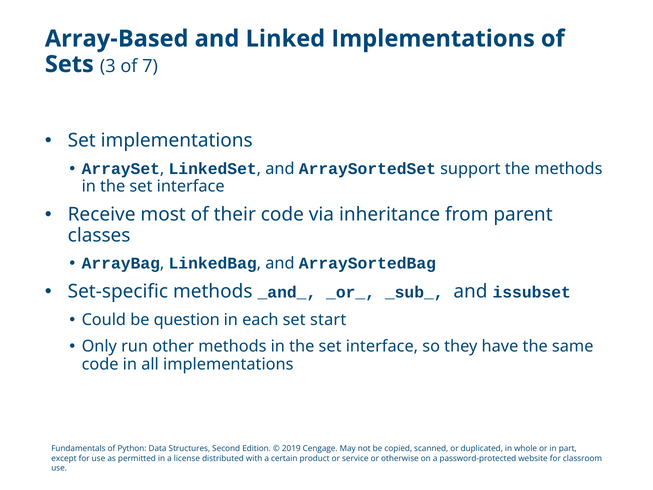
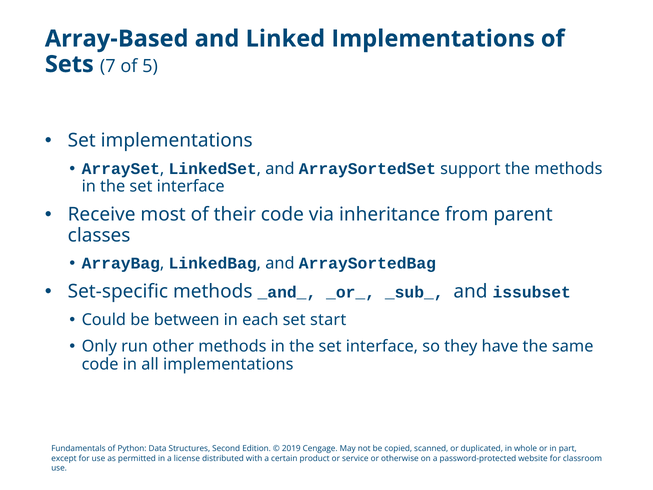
3: 3 -> 7 (108, 66)
7: 7 -> 5 (150, 66)
question: question -> between (187, 320)
